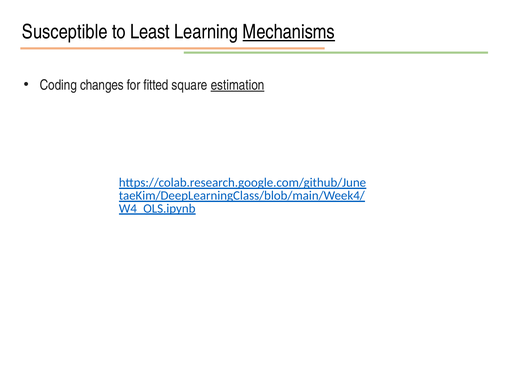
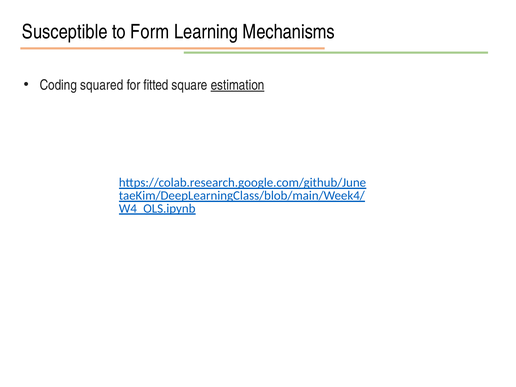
Least: Least -> Form (150, 32)
Mechanisms underline: present -> none (289, 32)
changes: changes -> squared (102, 85)
